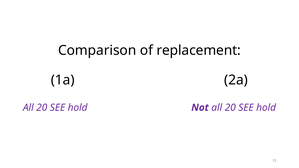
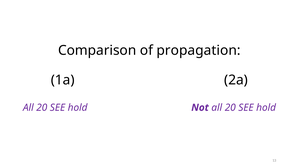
replacement: replacement -> propagation (199, 50)
